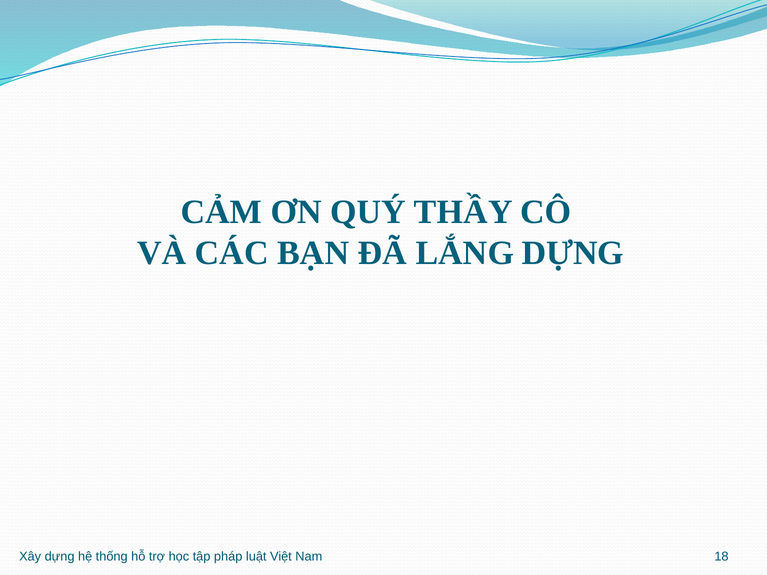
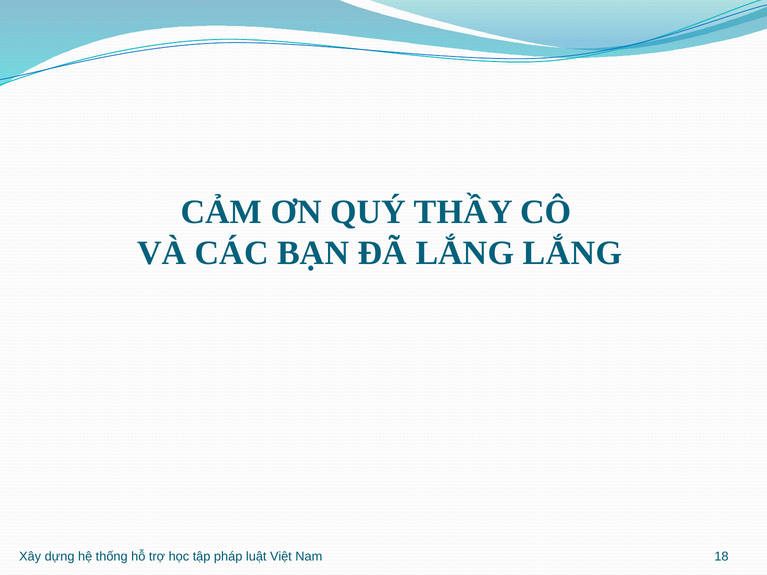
LẮNG DỰNG: DỰNG -> LẮNG (573, 253)
